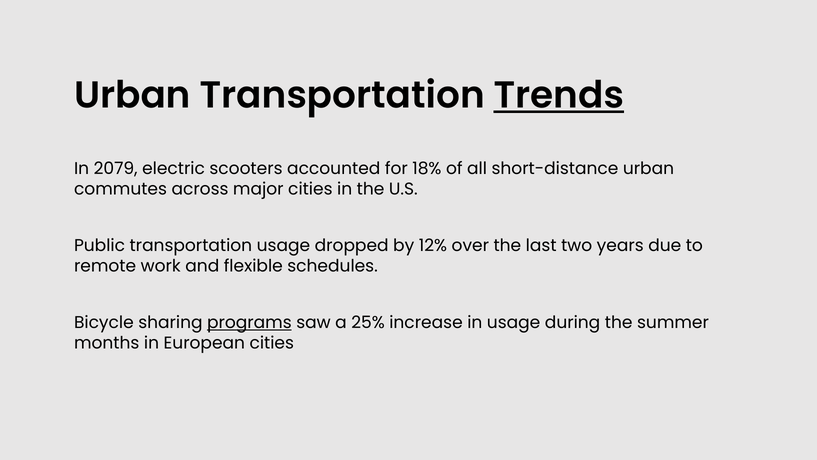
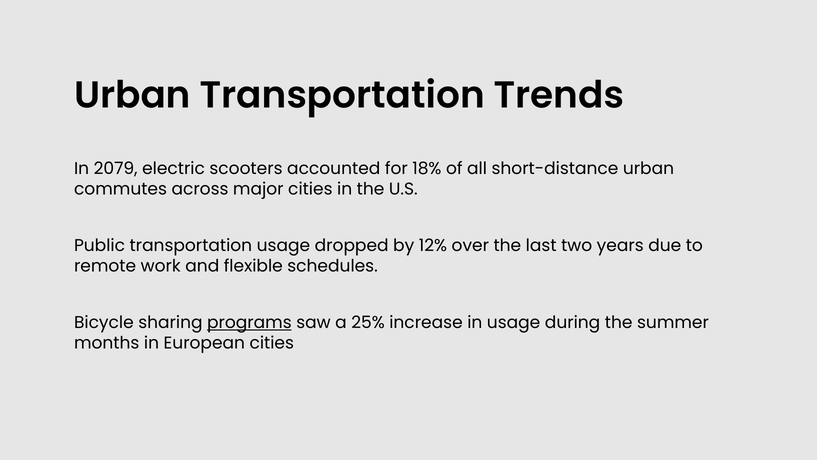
Trends underline: present -> none (559, 95)
